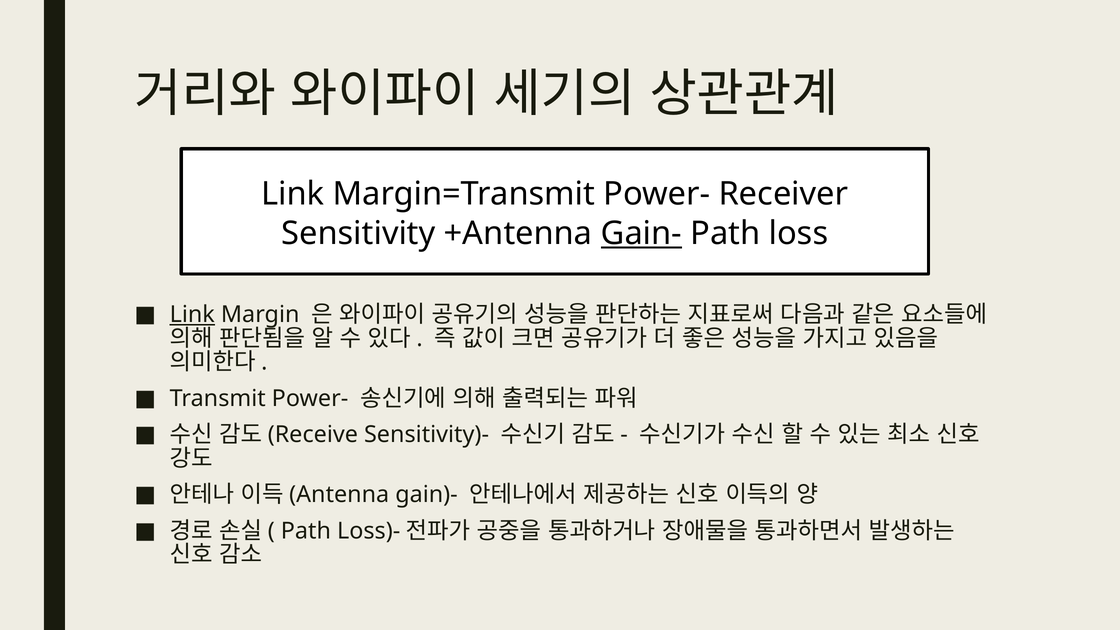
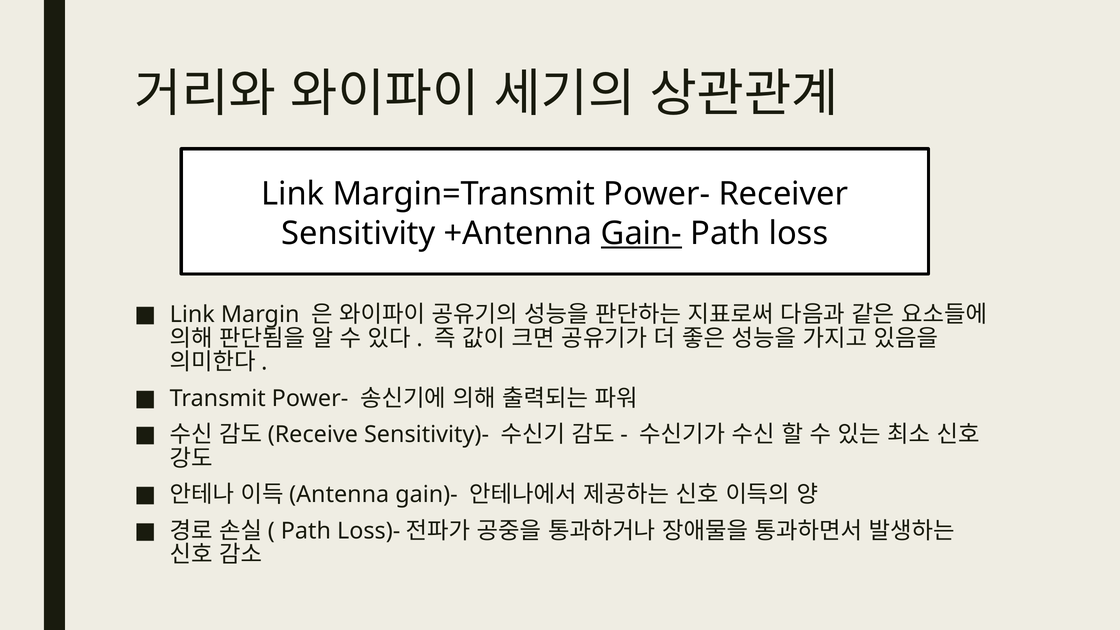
Link underline: present -> none (192, 315)
